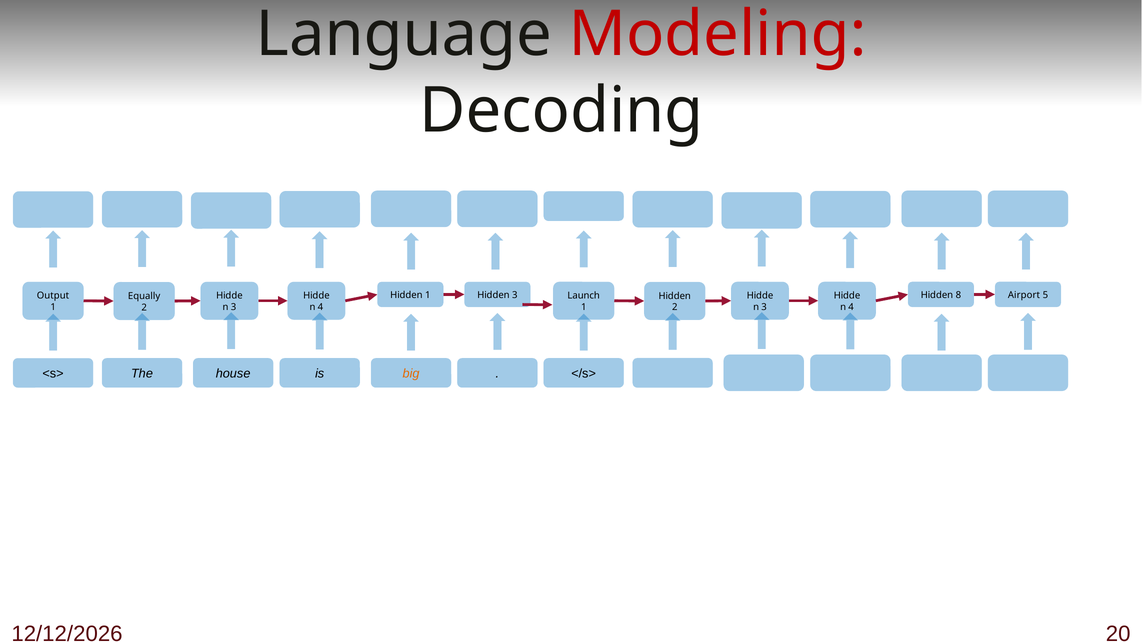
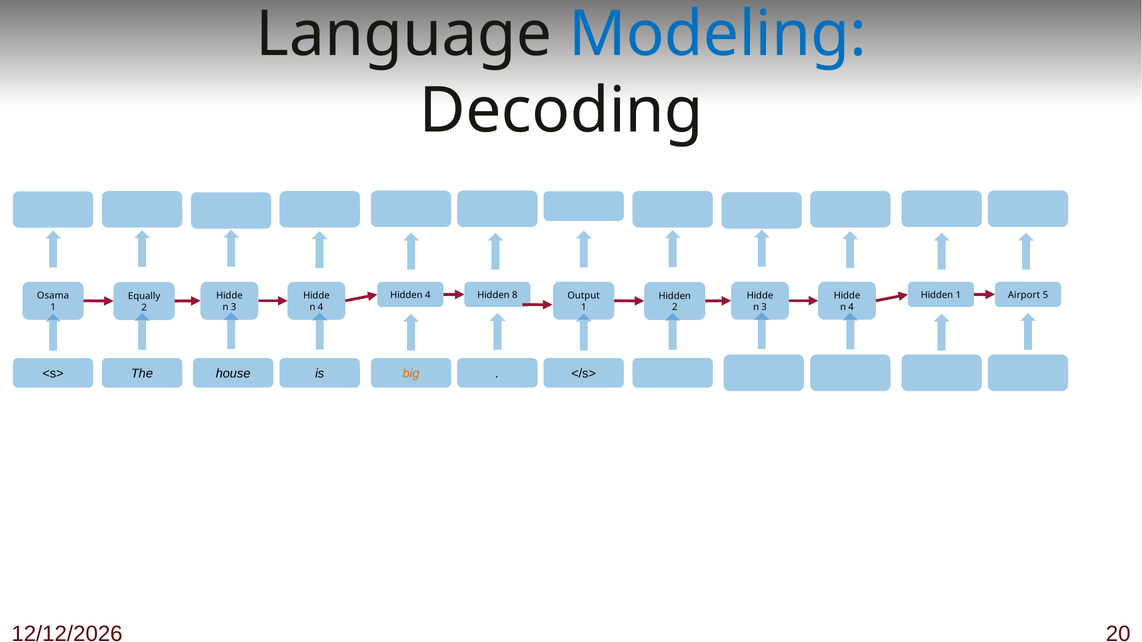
Modeling colour: red -> blue (718, 35)
Hidden 1: 1 -> 4 (428, 295)
Hidden 3: 3 -> 8 (515, 295)
Hidden 8: 8 -> 1 (958, 295)
Output: Output -> Osama (53, 296)
Launch: Launch -> Output (584, 296)
